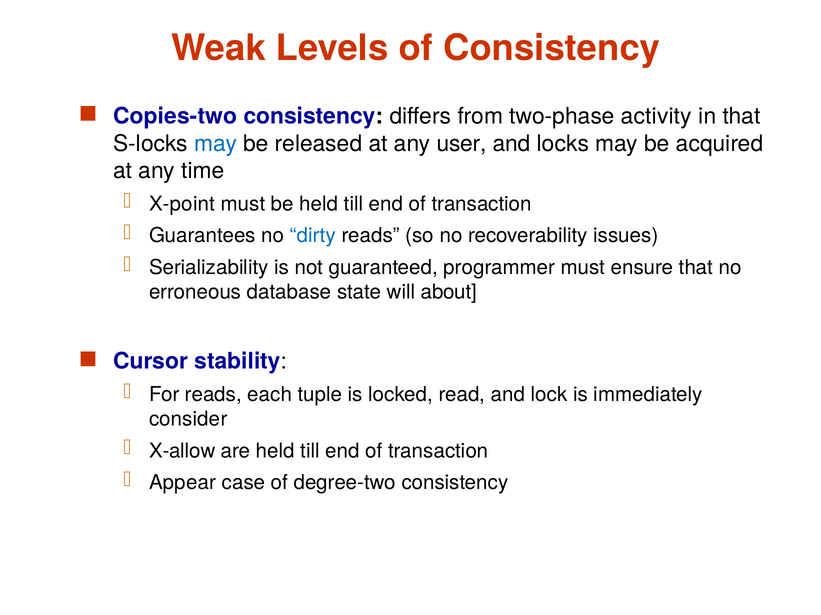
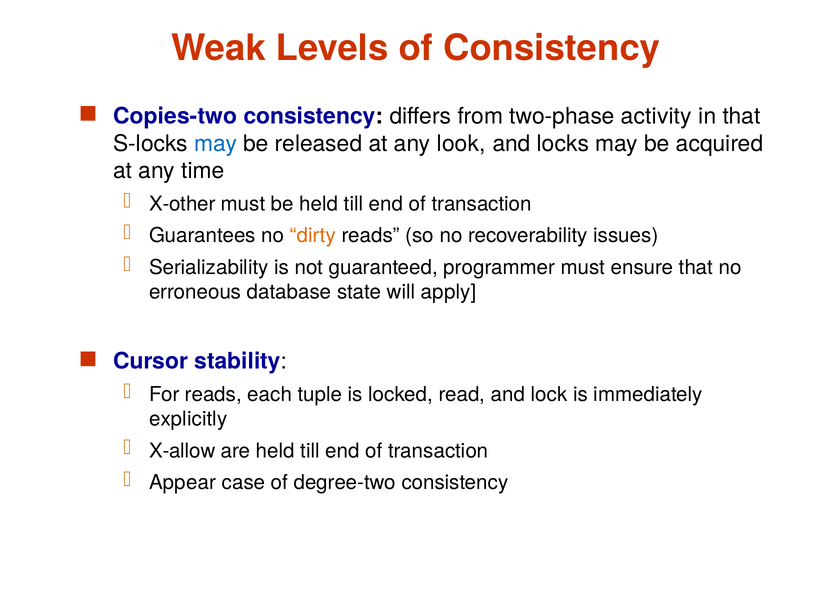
user: user -> look (461, 144)
X-point: X-point -> X-other (182, 204)
dirty colour: blue -> orange (313, 236)
about: about -> apply (449, 292)
consider: consider -> explicitly (188, 420)
